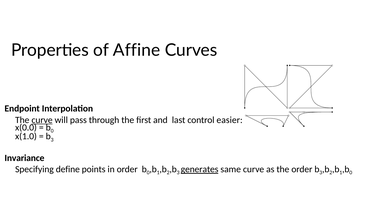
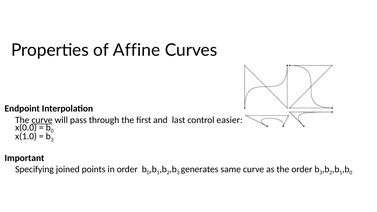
Invariance: Invariance -> Important (24, 158)
define: define -> joined (68, 169)
generates underline: present -> none (200, 169)
